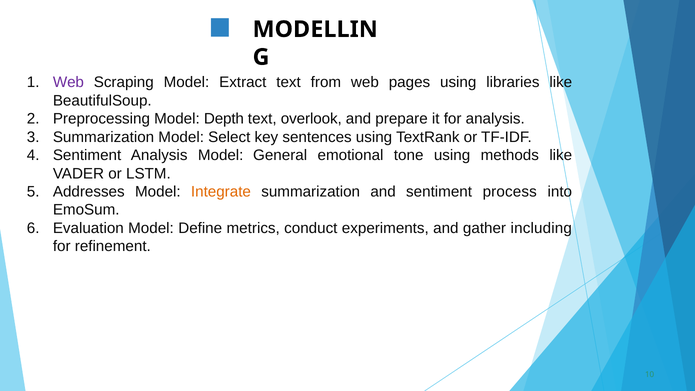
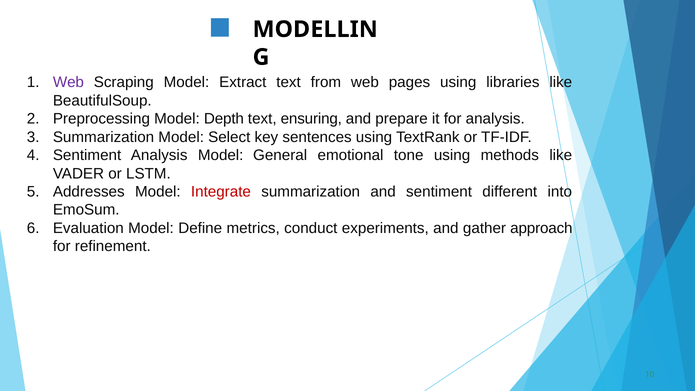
overlook: overlook -> ensuring (311, 119)
Integrate colour: orange -> red (221, 192)
process: process -> different (510, 192)
including: including -> approach (541, 228)
